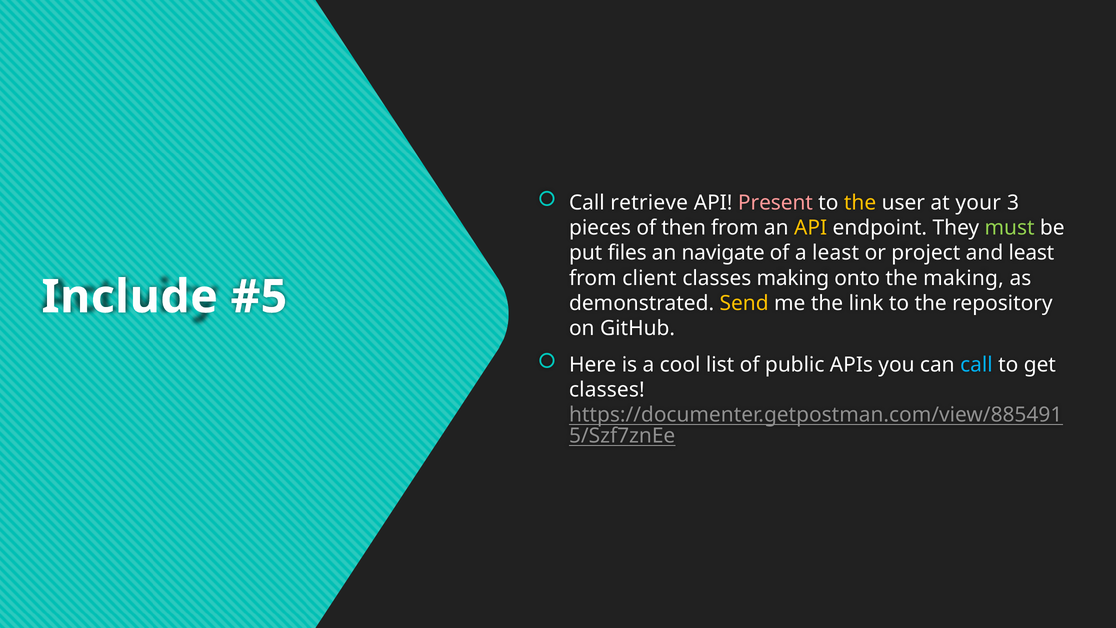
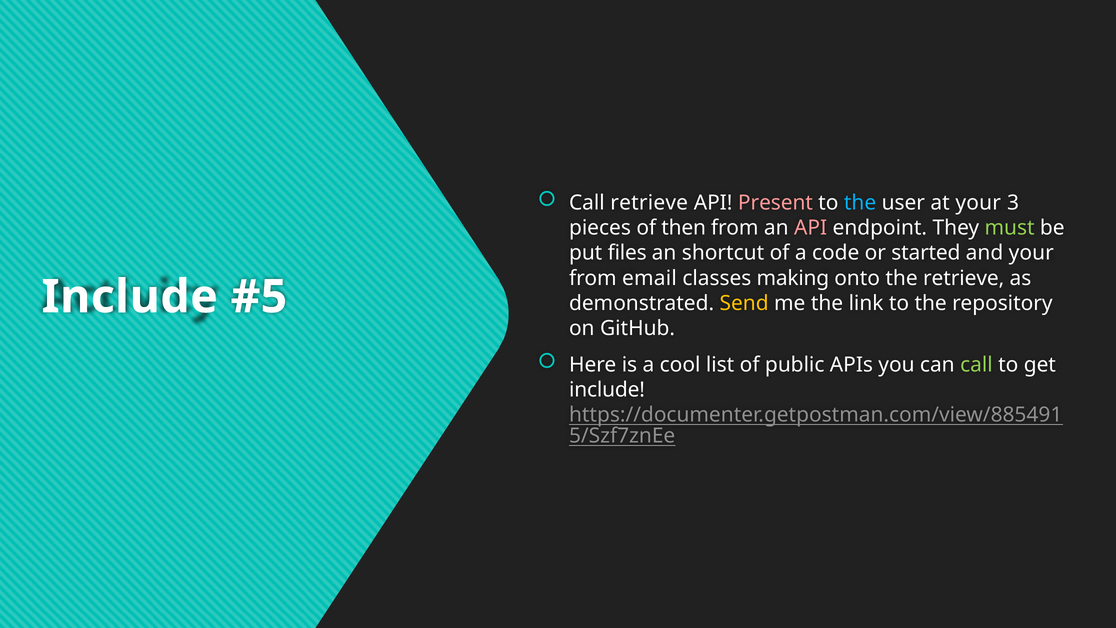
the colour: yellow -> light blue (860, 203)
API colour: yellow -> pink (811, 228)
navigate: navigate -> shortcut (723, 253)
a least: least -> code (836, 253)
project: project -> started (926, 253)
and least: least -> your (1031, 253)
client: client -> email (649, 278)
the making: making -> retrieve (964, 278)
call colour: light blue -> light green (976, 365)
classes: classes -> include (607, 390)
